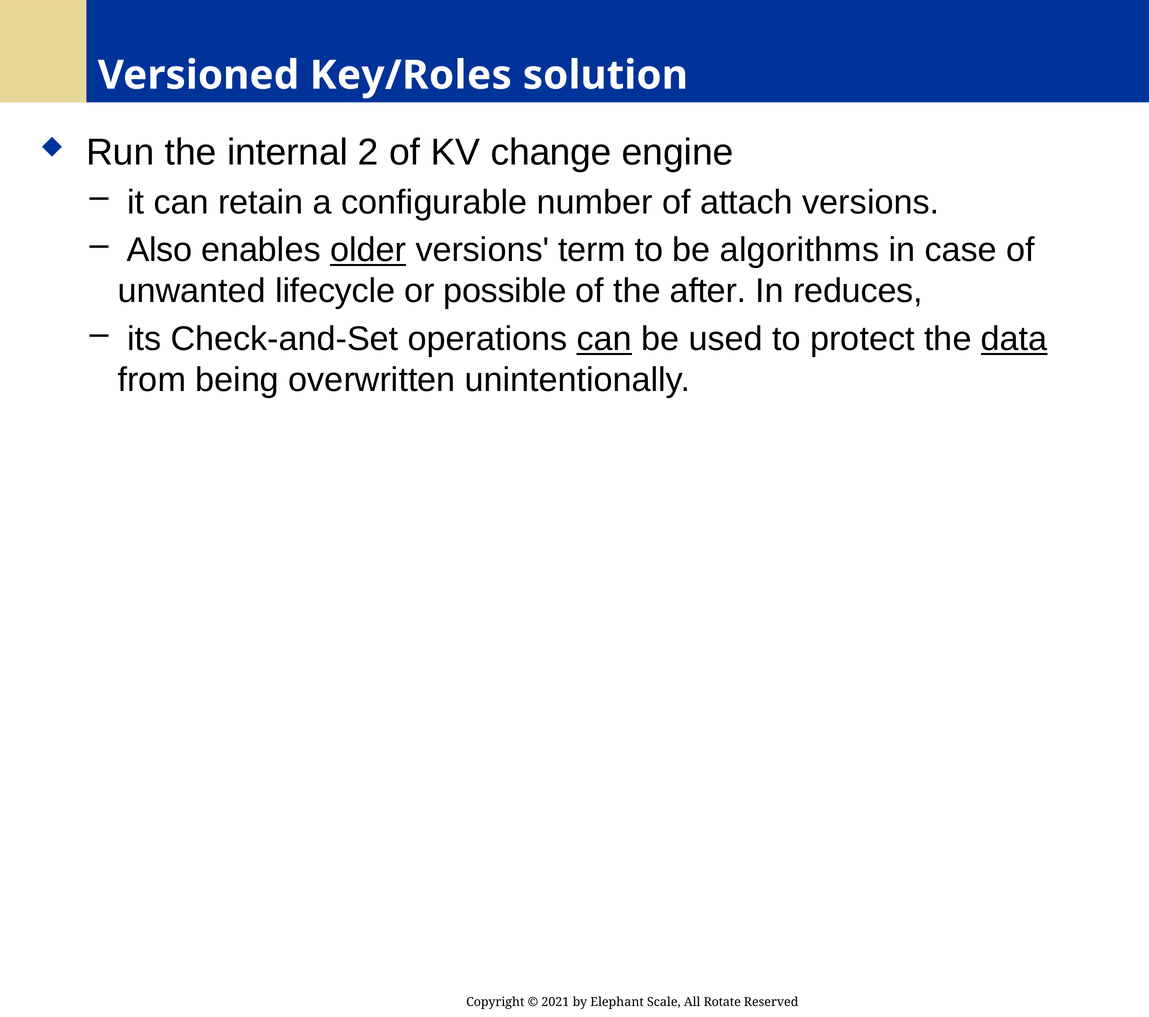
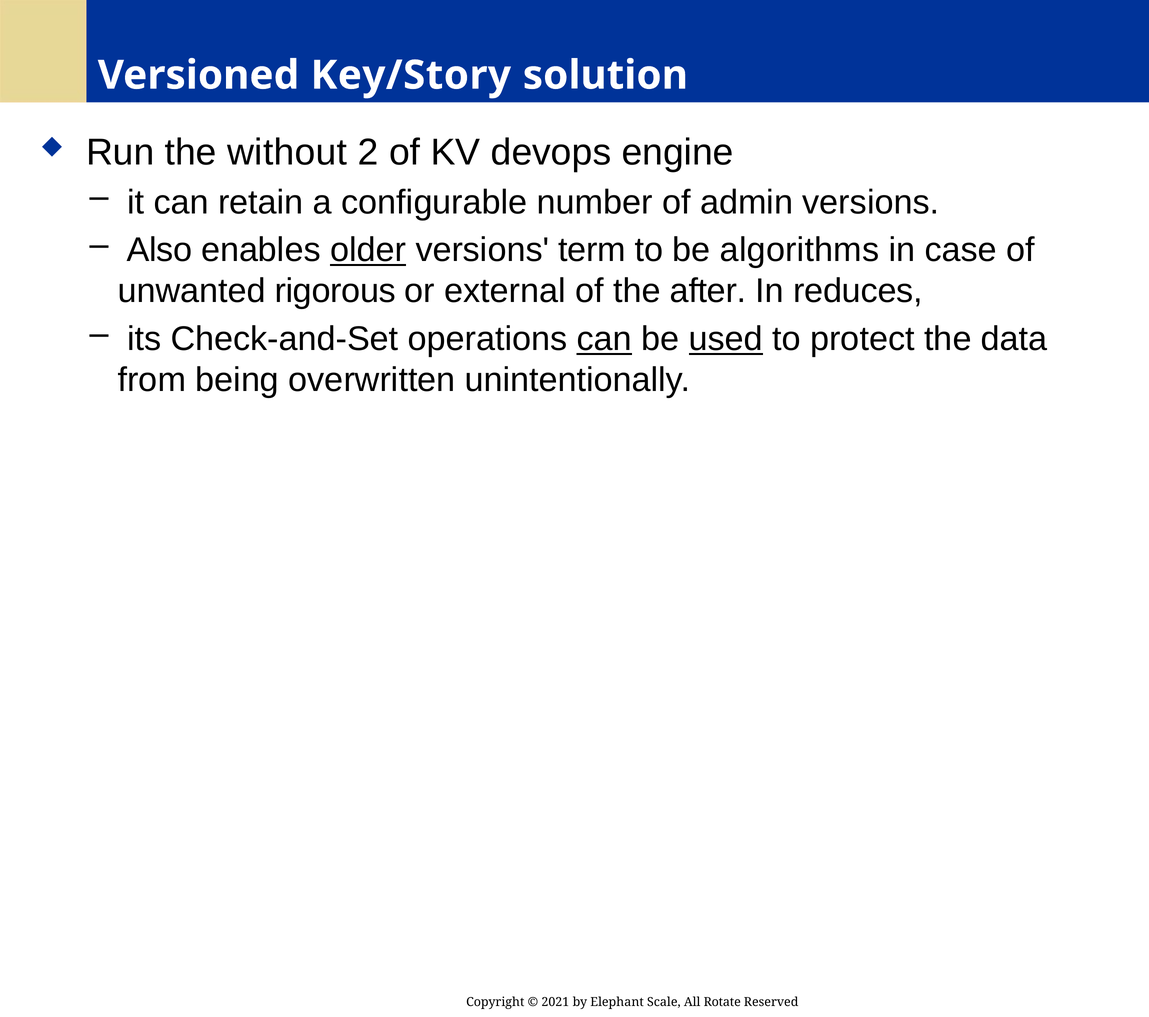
Key/Roles: Key/Roles -> Key/Story (411, 75)
internal: internal -> without (287, 153)
change: change -> devops (551, 153)
attach: attach -> admin (747, 202)
lifecycle: lifecycle -> rigorous (335, 291)
possible: possible -> external (505, 291)
used underline: none -> present (726, 339)
data underline: present -> none (1014, 339)
